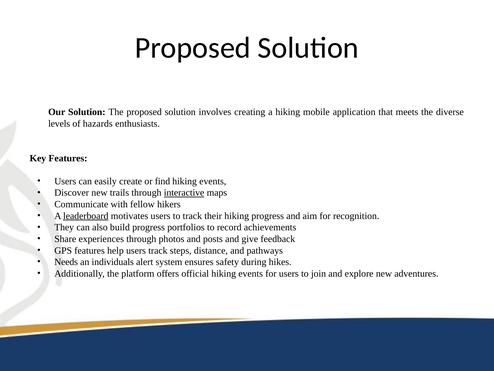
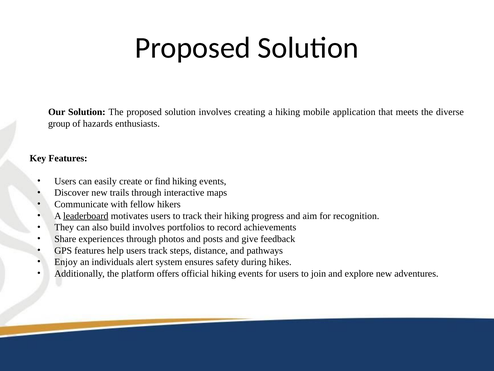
levels: levels -> group (59, 123)
interactive underline: present -> none (184, 193)
build progress: progress -> involves (149, 227)
Needs: Needs -> Enjoy (66, 262)
